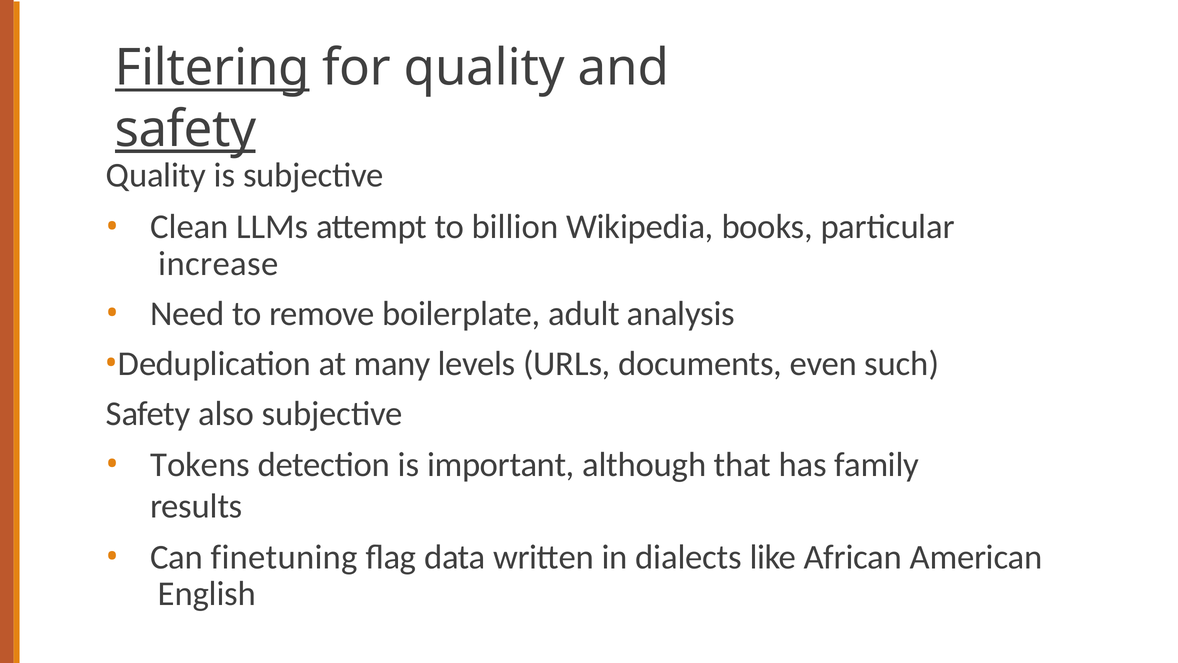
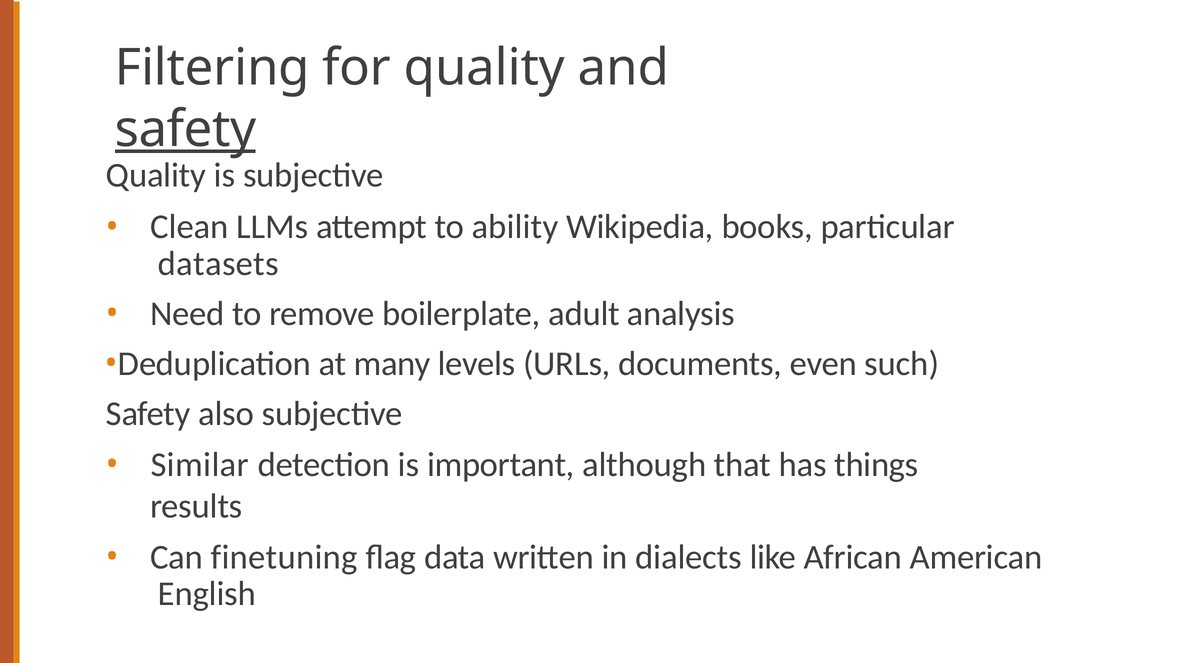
Filtering underline: present -> none (212, 68)
billion: billion -> ability (515, 227)
increase: increase -> datasets (218, 263)
Tokens: Tokens -> Similar (200, 465)
family: family -> things (876, 465)
